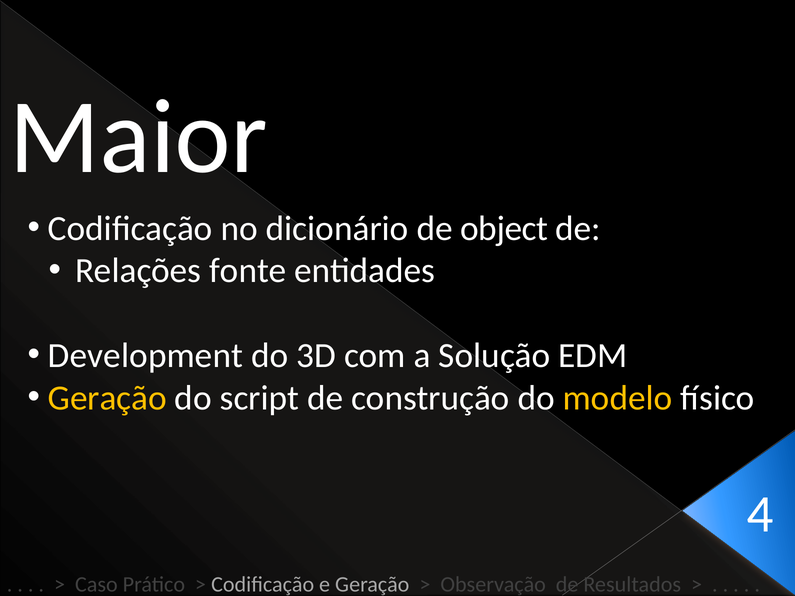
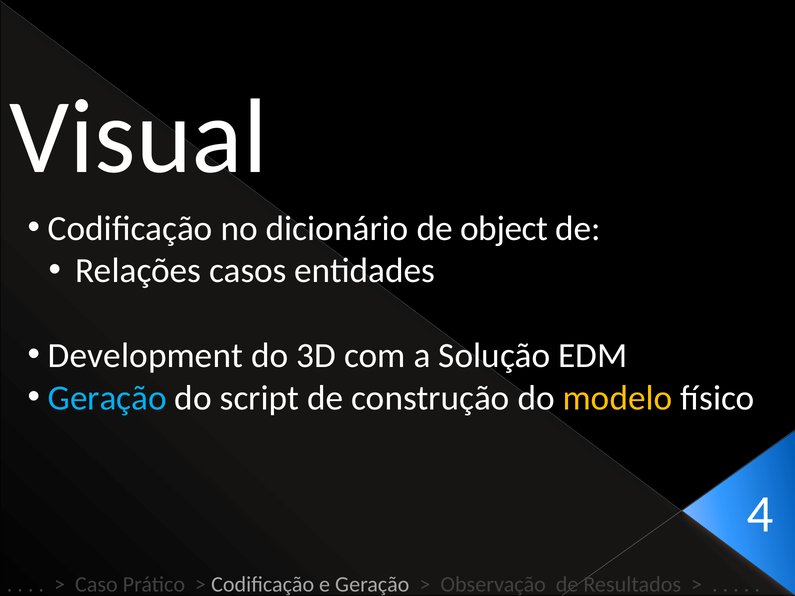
Maior: Maior -> Visual (138, 137)
fonte: fonte -> casos (248, 271)
Geração colour: yellow -> light blue (107, 398)
